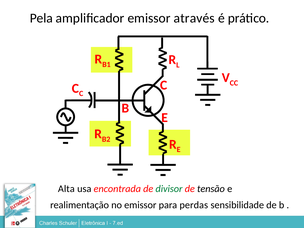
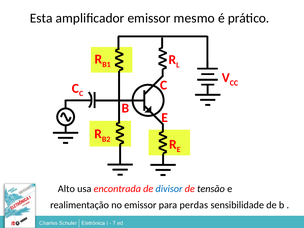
Pela: Pela -> Esta (41, 18)
através: através -> mesmo (194, 18)
Alta: Alta -> Alto (66, 189)
divisor colour: green -> blue (169, 189)
